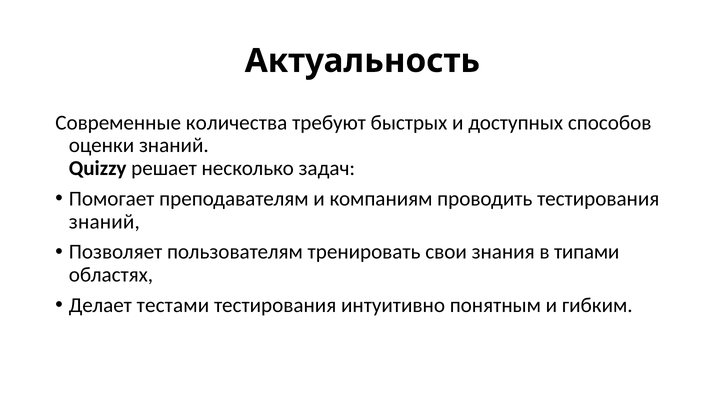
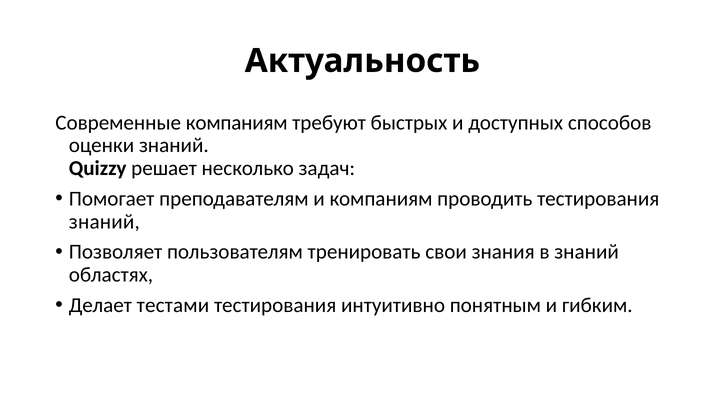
Современные количества: количества -> компаниям (237, 123)
в типами: типами -> знаний (587, 252)
